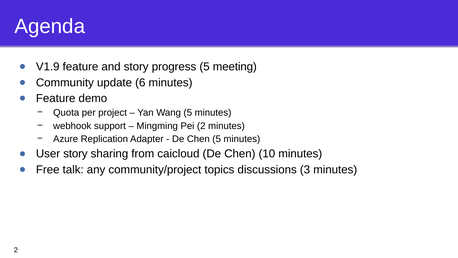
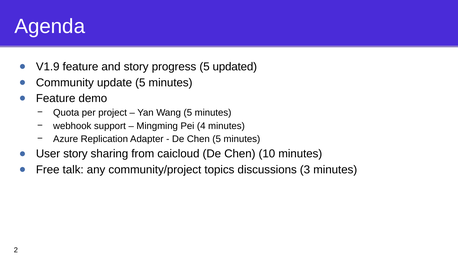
meeting: meeting -> updated (235, 67)
update 6: 6 -> 5 (140, 83)
Pei 2: 2 -> 4 (201, 126)
